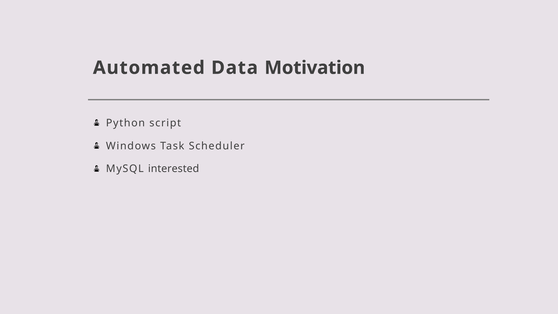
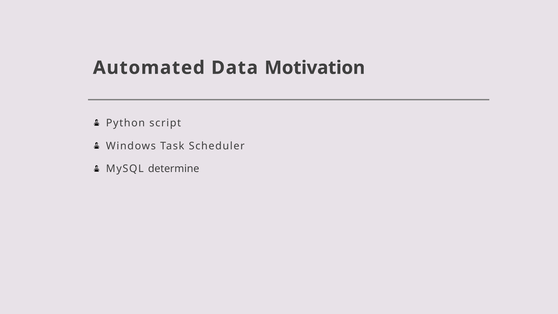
interested: interested -> determine (174, 169)
